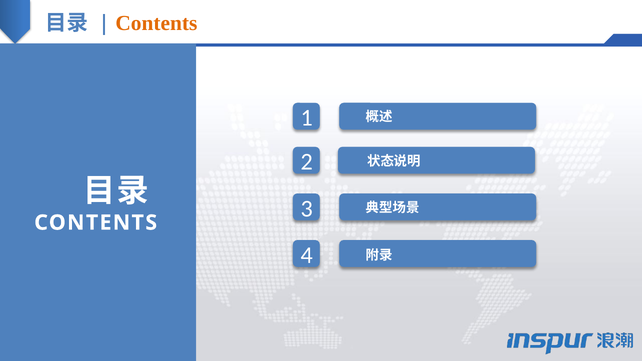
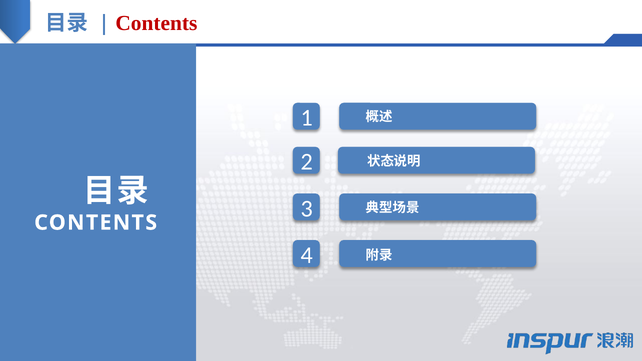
Contents colour: orange -> red (156, 23)
